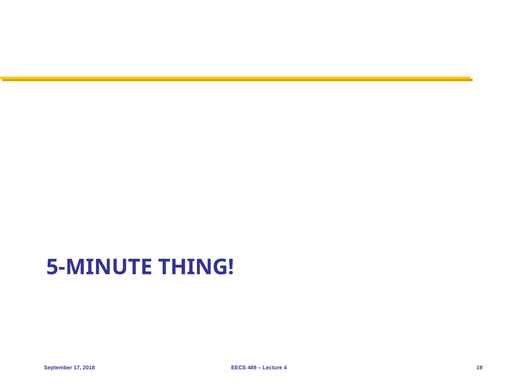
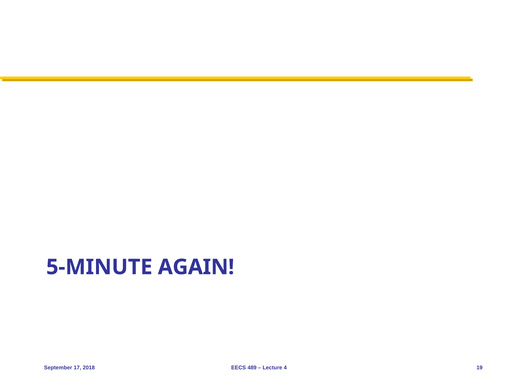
THING: THING -> AGAIN (196, 267)
